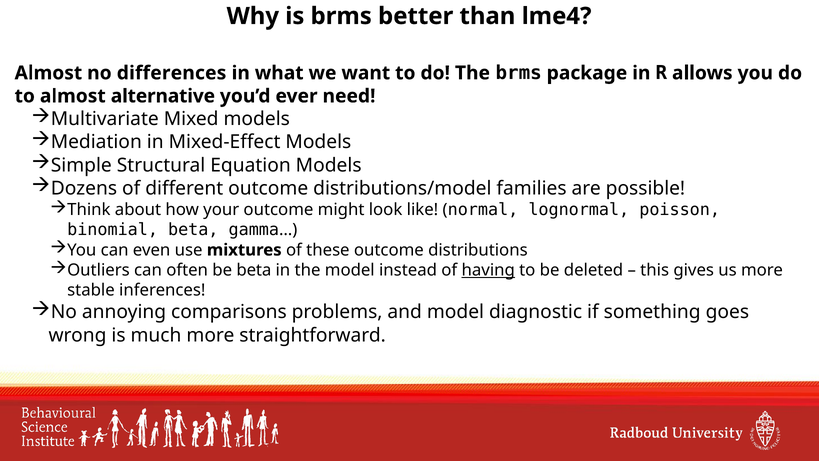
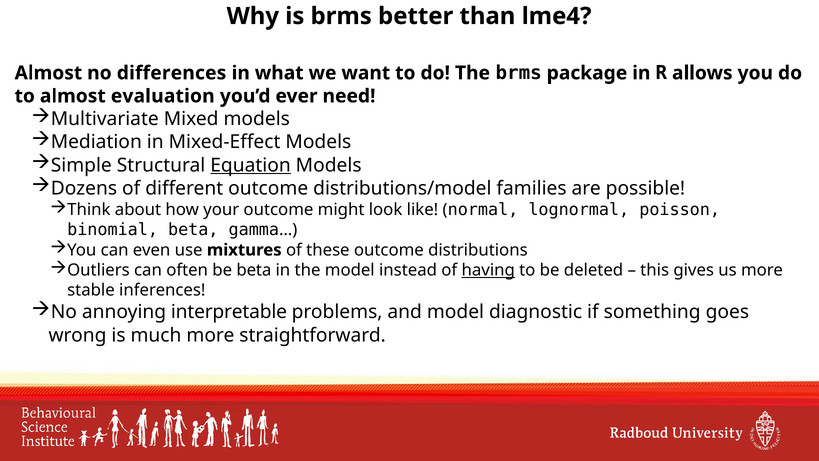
alternative: alternative -> evaluation (163, 96)
Equation underline: none -> present (251, 165)
comparisons: comparisons -> interpretable (229, 312)
